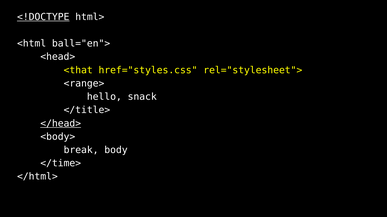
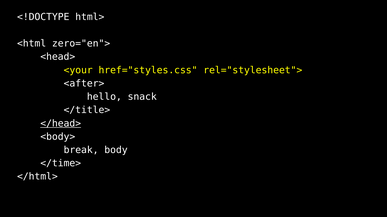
<!DOCTYPE underline: present -> none (43, 17)
ball="en">: ball="en"> -> zero="en"> (81, 44)
<that: <that -> <your (78, 70)
<range>: <range> -> <after> (84, 84)
